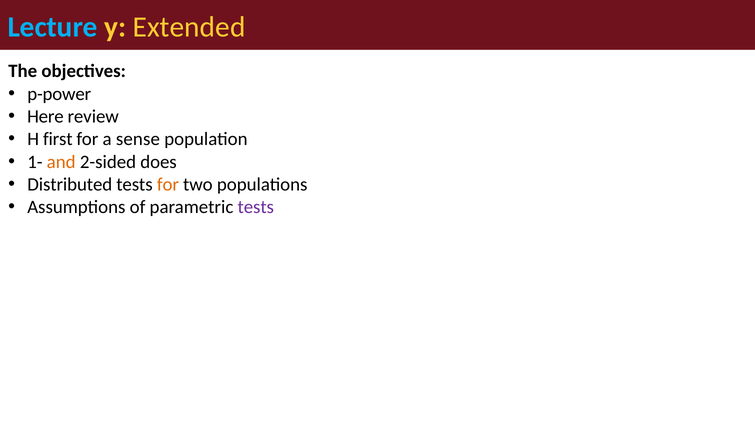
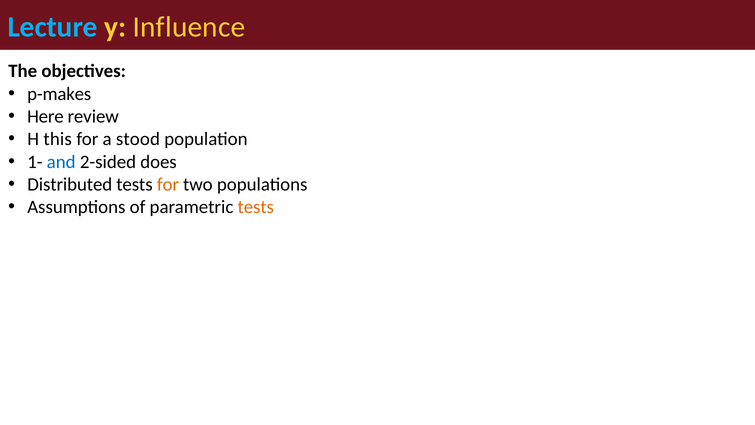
Extended: Extended -> Influence (189, 27)
p-power: p-power -> p-makes (59, 94)
first: first -> this (58, 139)
sense: sense -> stood (138, 139)
and colour: orange -> blue (61, 162)
tests colour: purple -> orange (256, 207)
